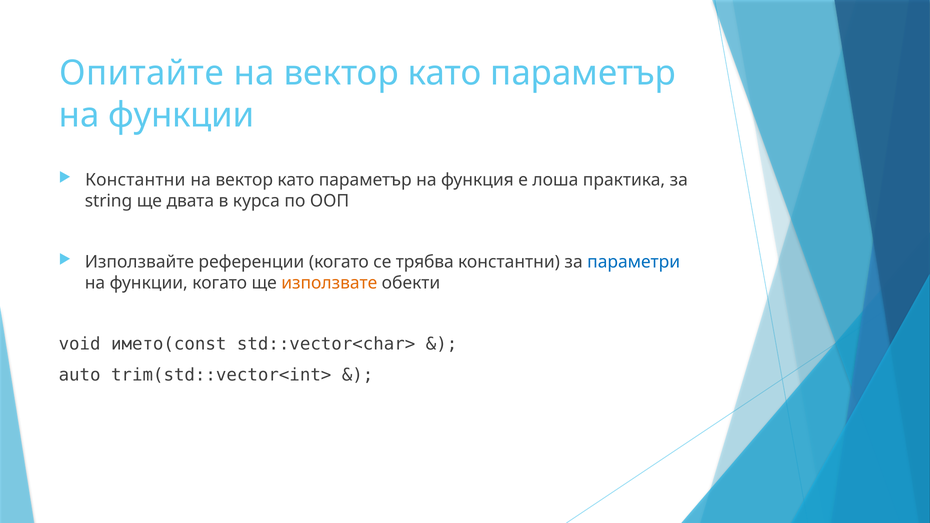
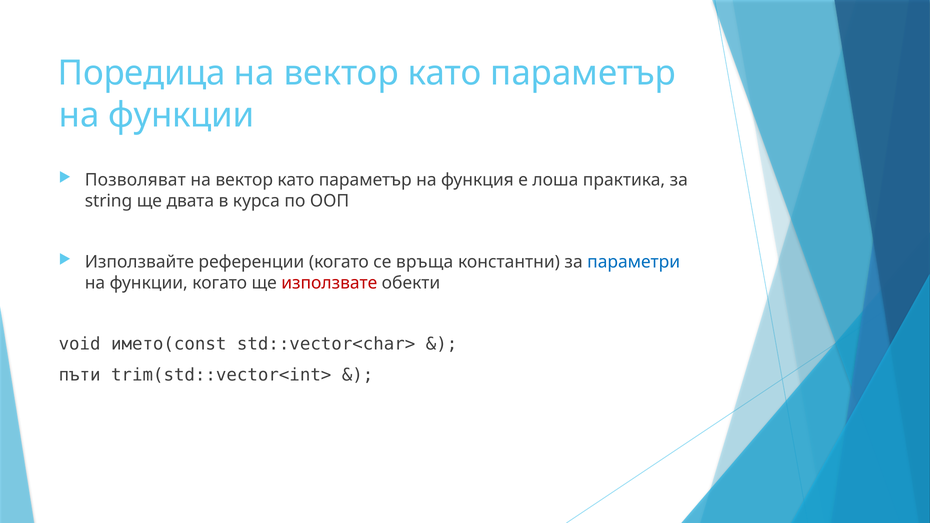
Опитайте: Опитайте -> Поредица (142, 73)
Константни: Константни -> Позволяват (135, 180)
трябва: трябва -> връща (425, 262)
използвате colour: orange -> red (329, 283)
auto: auto -> пъти (80, 375)
